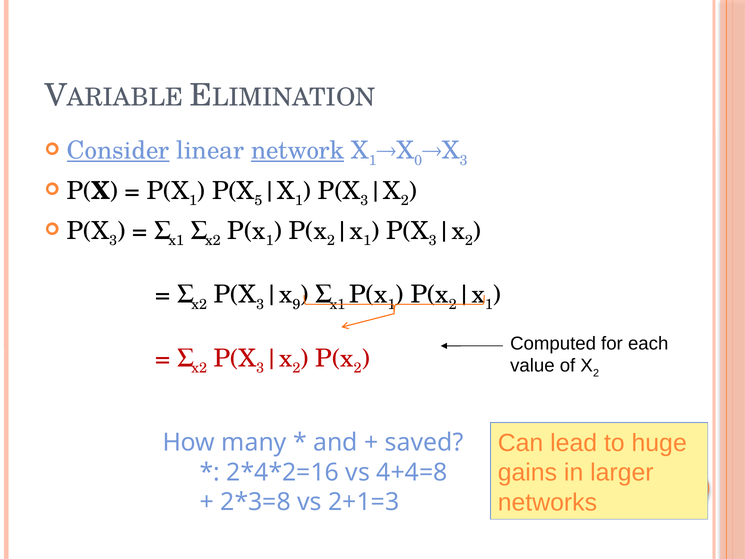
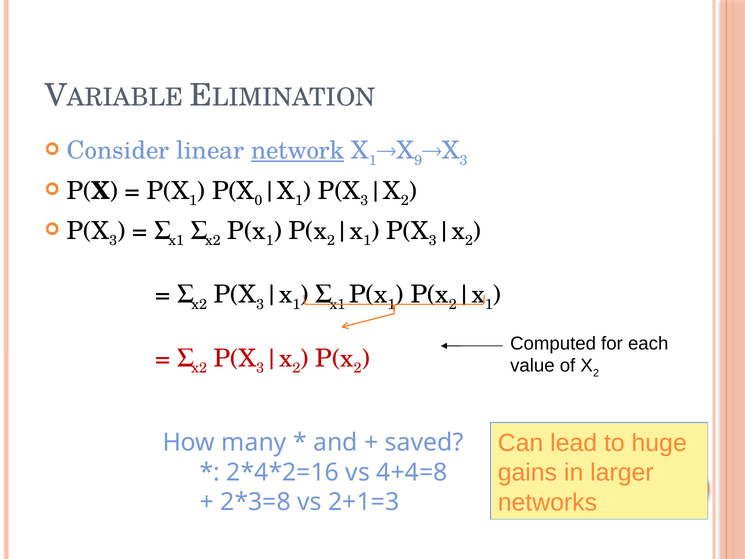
Consider underline: present -> none (118, 151)
0: 0 -> 9 (418, 160)
5: 5 -> 0 (258, 200)
9: 9 -> 1 (296, 304)
